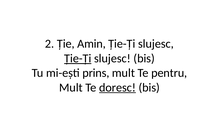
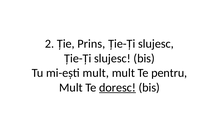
Amin: Amin -> Prins (91, 44)
Ție-Ți underline: present -> none (78, 58)
mi-ești prins: prins -> mult (96, 73)
